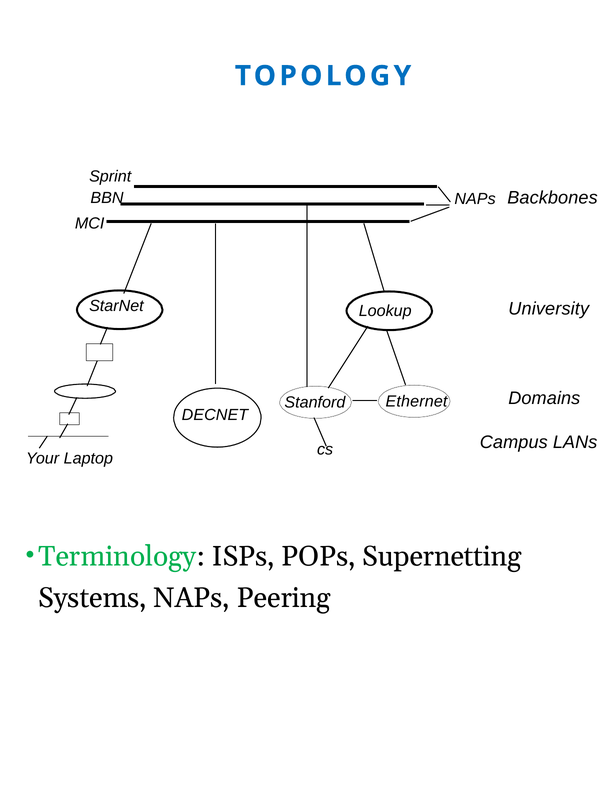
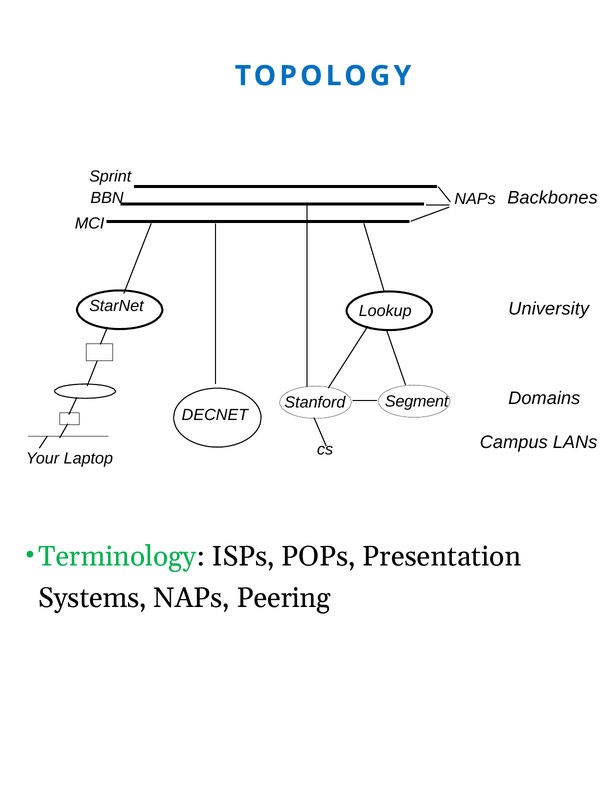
Ethernet: Ethernet -> Segment (417, 402)
Supernetting: Supernetting -> Presentation (442, 557)
